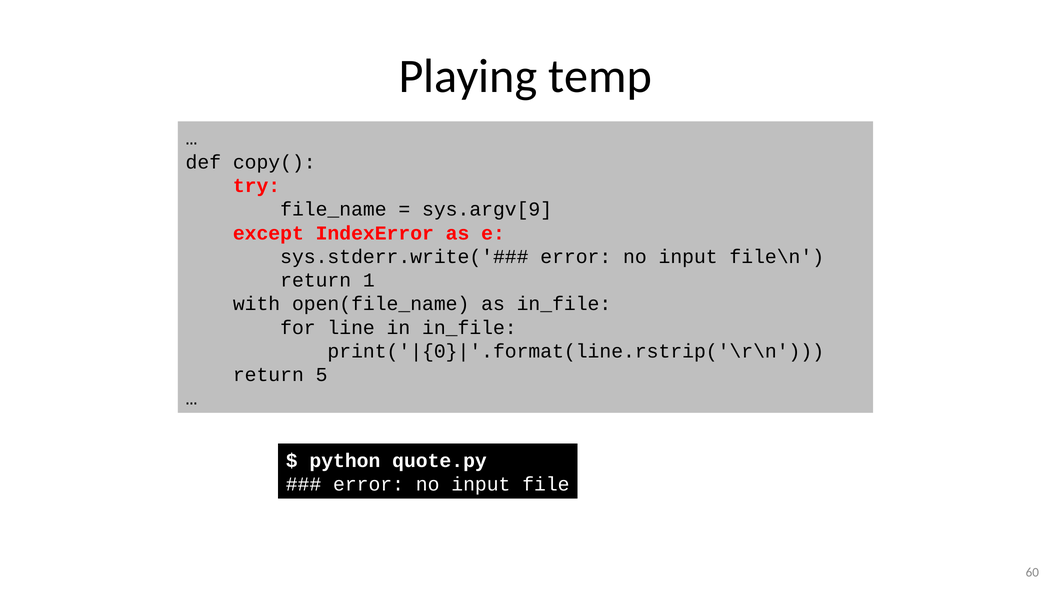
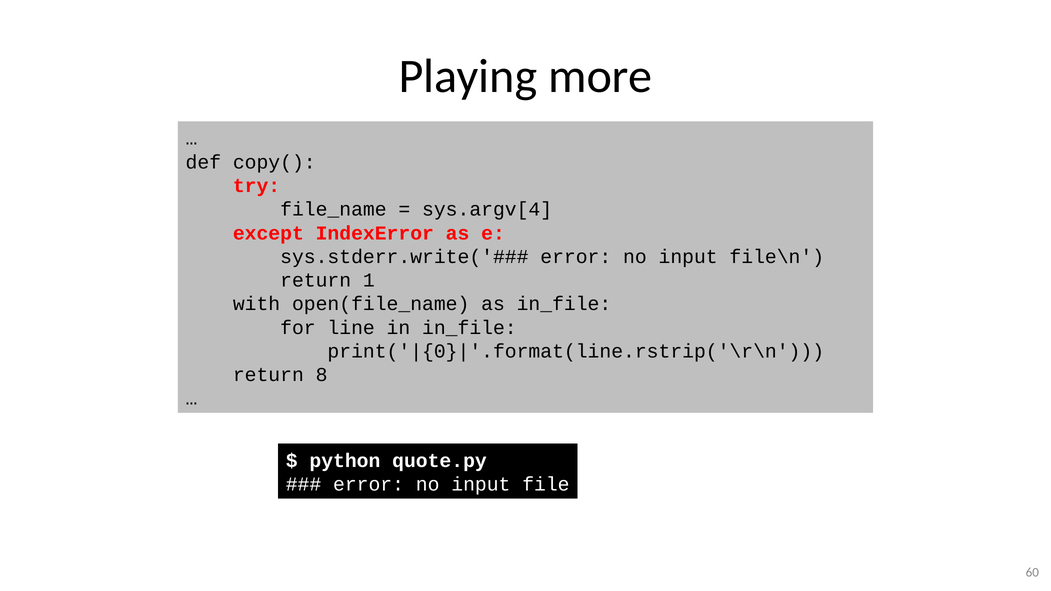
temp: temp -> more (600, 76)
sys.argv[9: sys.argv[9 -> sys.argv[4 (487, 209)
5: 5 -> 8 (322, 375)
